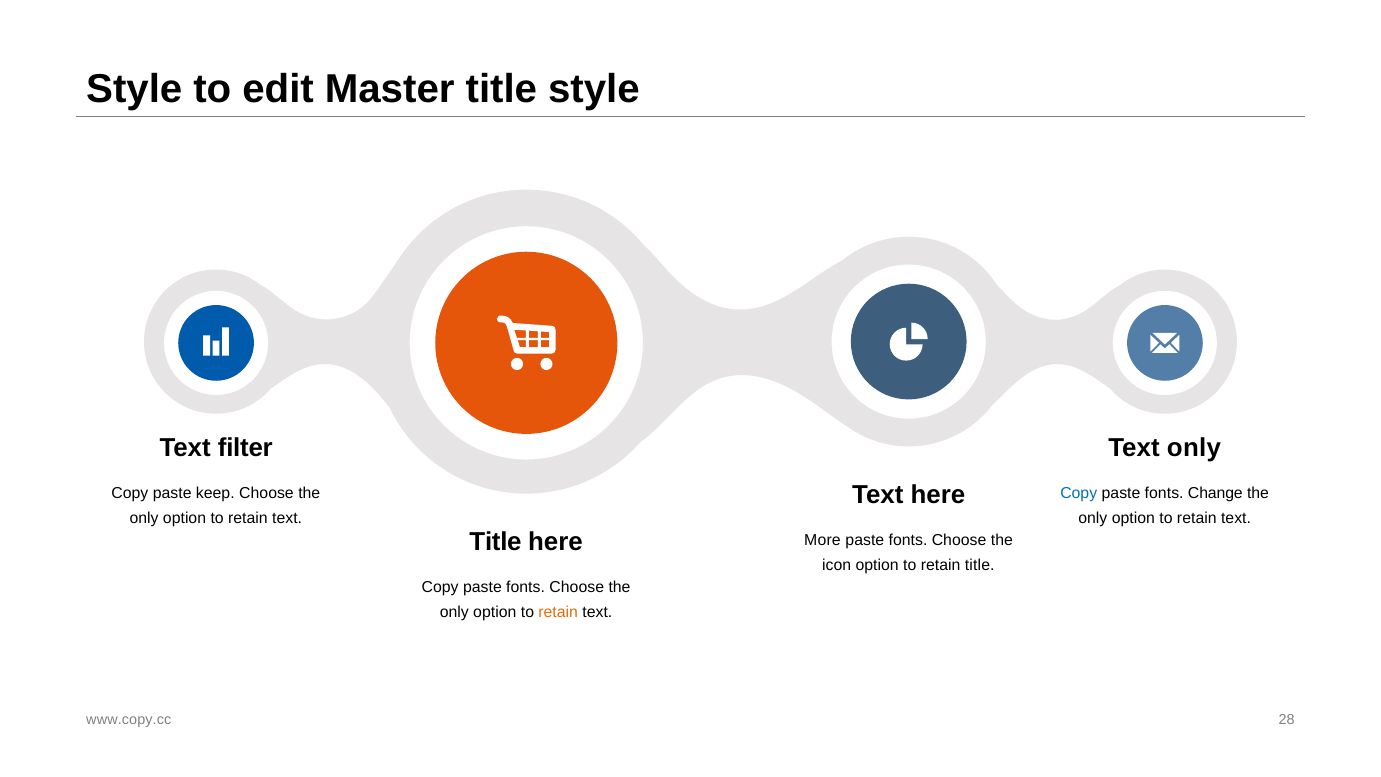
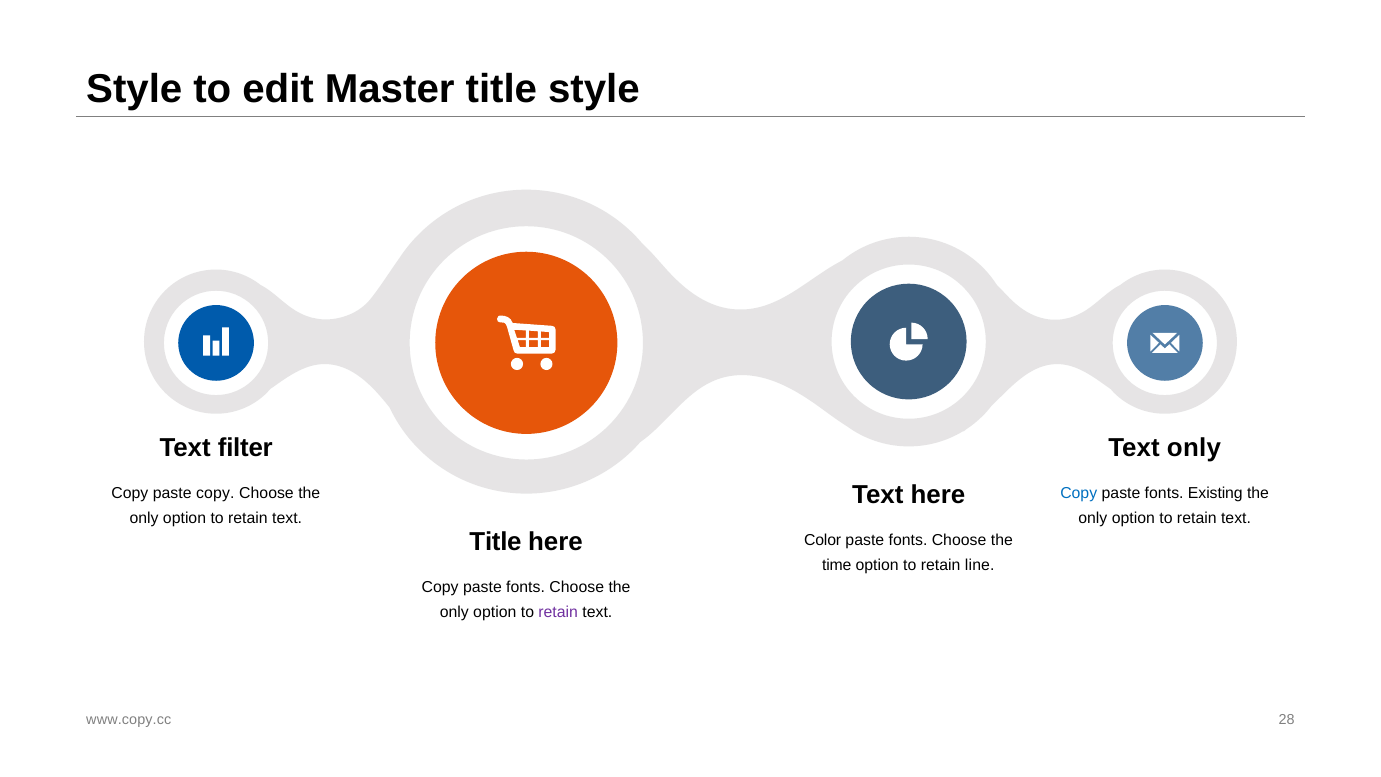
Change: Change -> Existing (1215, 494)
paste keep: keep -> copy (215, 494)
More: More -> Color (823, 540)
icon: icon -> time (837, 565)
retain title: title -> line (980, 565)
retain colour: orange -> purple (558, 612)
